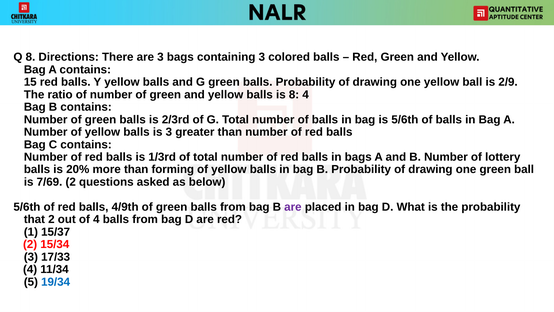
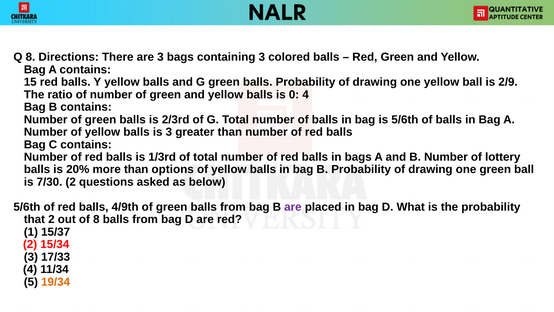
is 8: 8 -> 0 (294, 94)
forming: forming -> options (173, 169)
7/69: 7/69 -> 7/30 (49, 182)
of 4: 4 -> 8 (96, 219)
19/34 colour: blue -> orange (56, 282)
